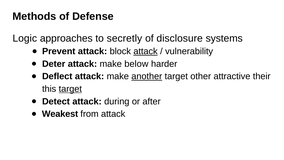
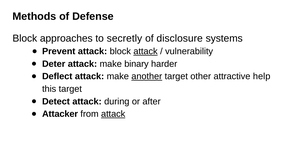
Logic: Logic -> Block (25, 38)
below: below -> binary (136, 64)
their: their -> help (262, 76)
target underline: present -> none (70, 89)
Weakest: Weakest -> Attacker (60, 114)
attack underline: none -> present (113, 114)
